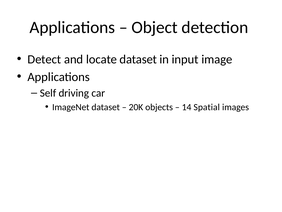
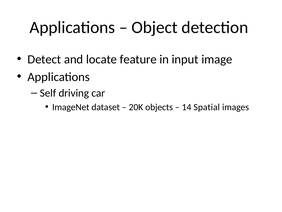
locate dataset: dataset -> feature (138, 59)
